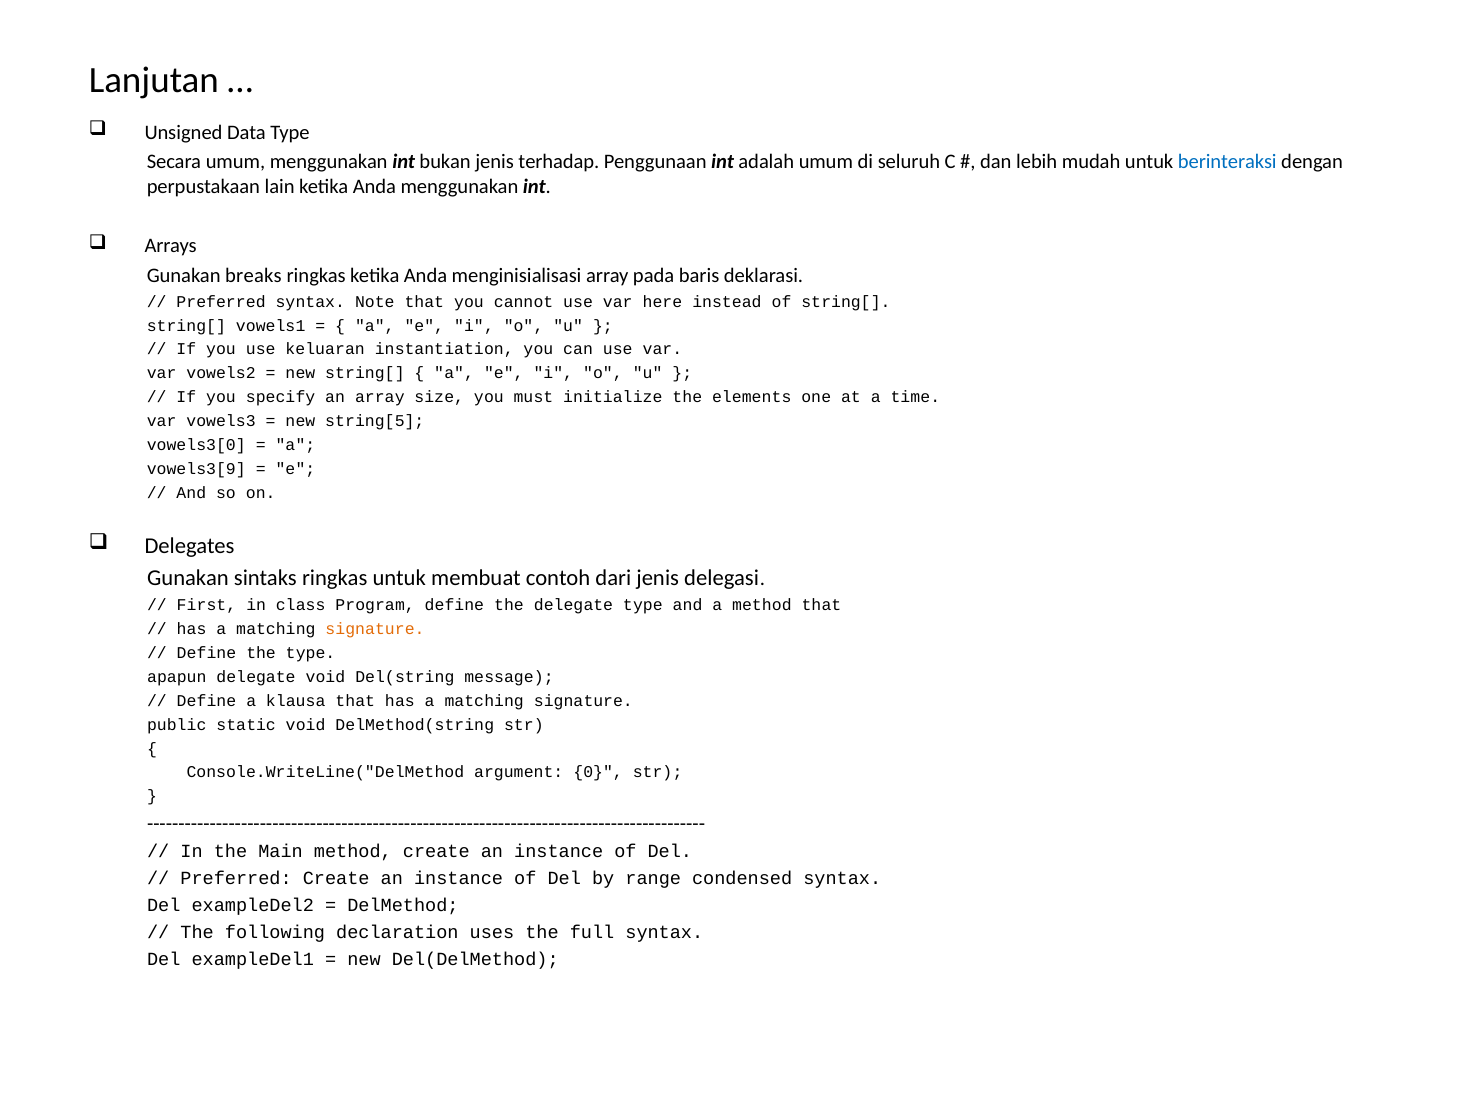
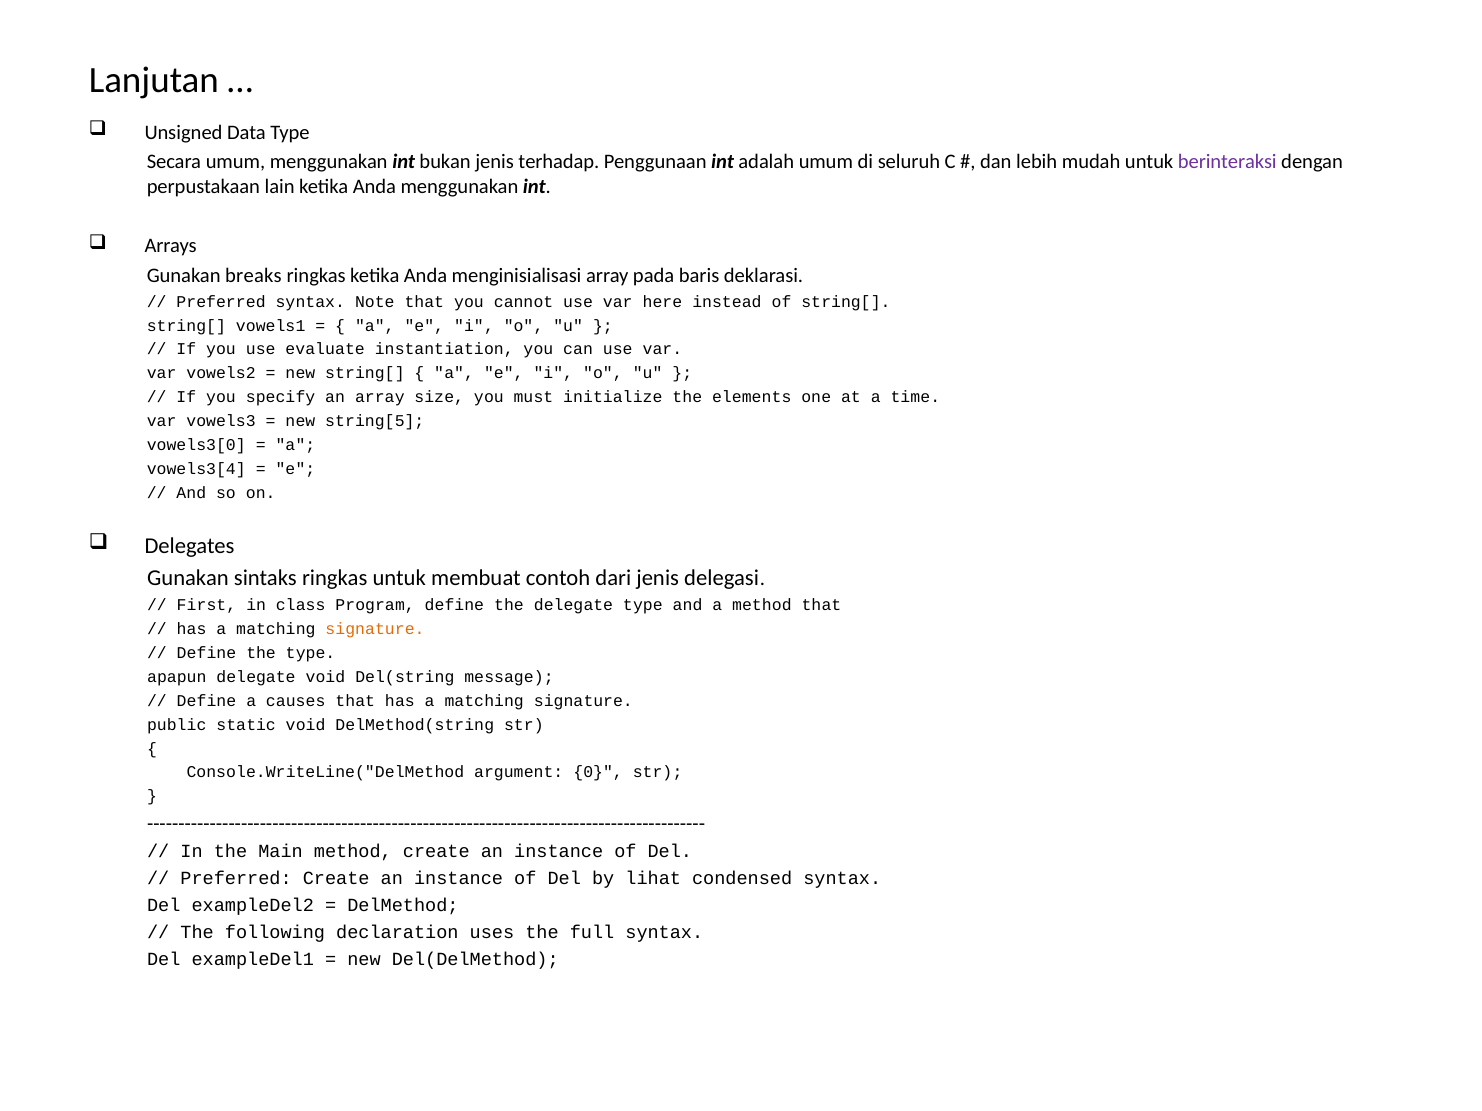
berinteraksi colour: blue -> purple (1227, 162)
keluaran: keluaran -> evaluate (325, 350)
vowels3[9: vowels3[9 -> vowels3[4 (196, 469)
klausa: klausa -> causes (296, 701)
range: range -> lihat (653, 879)
